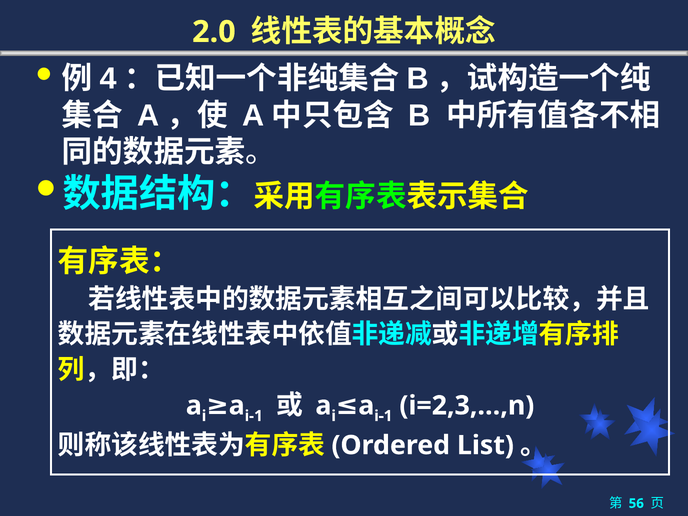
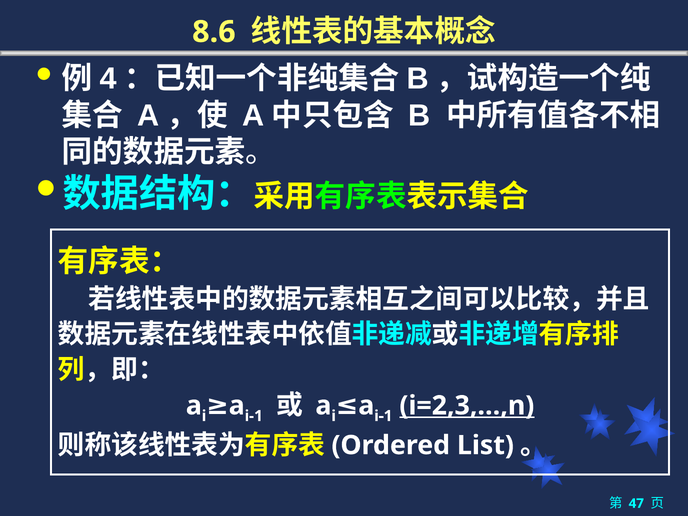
2.0: 2.0 -> 8.6 (214, 32)
i=2,3,…,n underline: none -> present (467, 406)
56: 56 -> 47 (636, 503)
